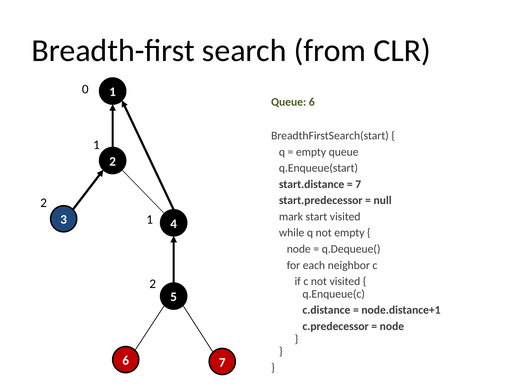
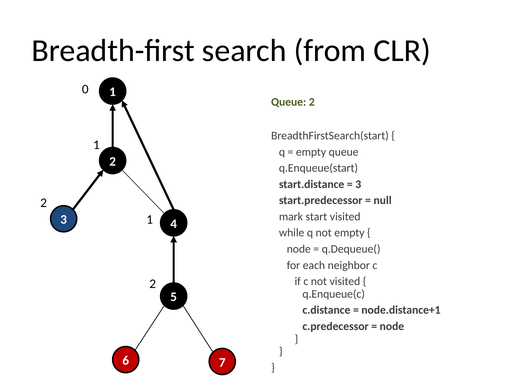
Queue 6: 6 -> 2 (312, 102)
7: 7 -> 3 (358, 184)
